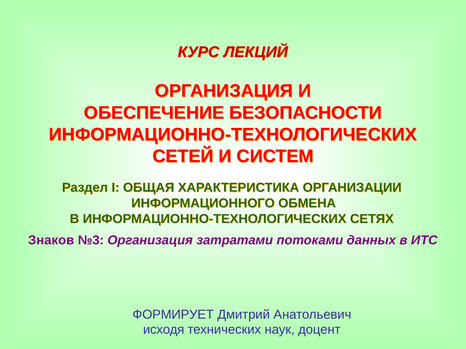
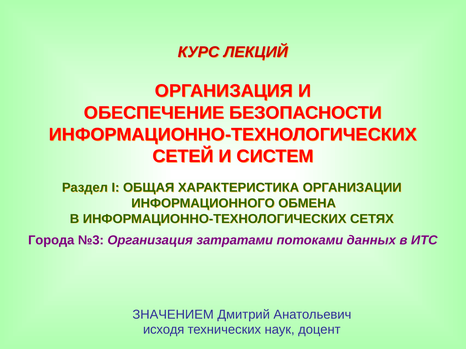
Знаков: Знаков -> Города (51, 241)
ФОРМИРУЕТ: ФОРМИРУЕТ -> ЗНАЧЕНИЕМ (173, 315)
